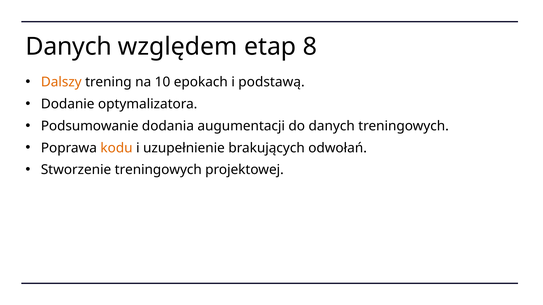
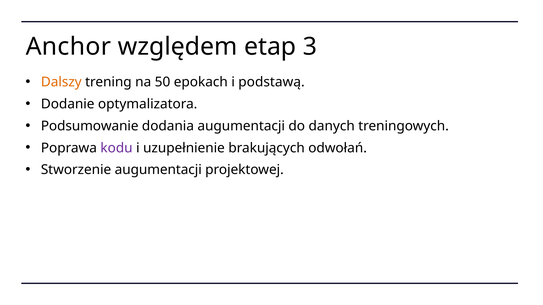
Danych: Danych -> Anchor (68, 47)
8: 8 -> 3 (310, 47)
10: 10 -> 50 (163, 82)
kodu colour: orange -> purple (117, 148)
Stworzenie treningowych: treningowych -> augumentacji (158, 170)
